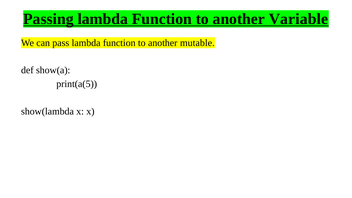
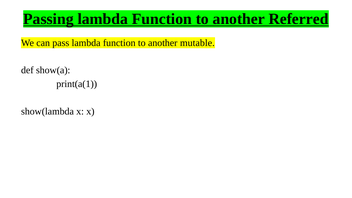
Variable: Variable -> Referred (298, 19)
print(a(5: print(a(5 -> print(a(1 (77, 84)
